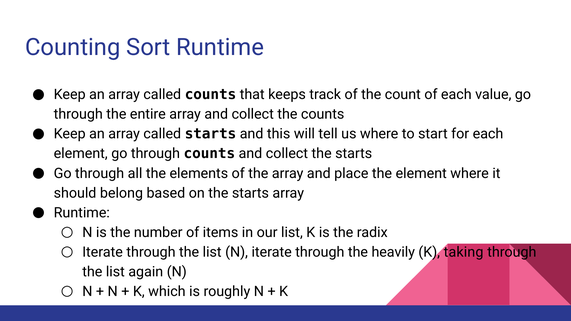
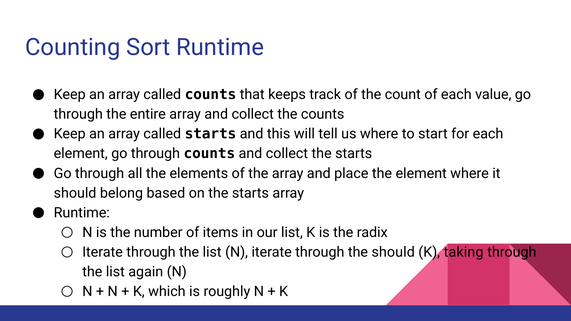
the heavily: heavily -> should (393, 252)
